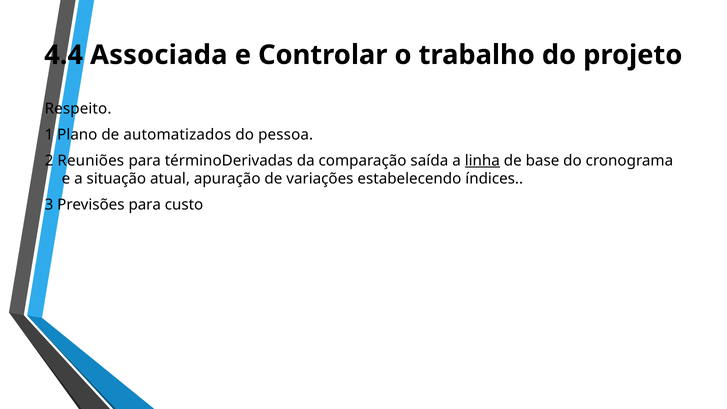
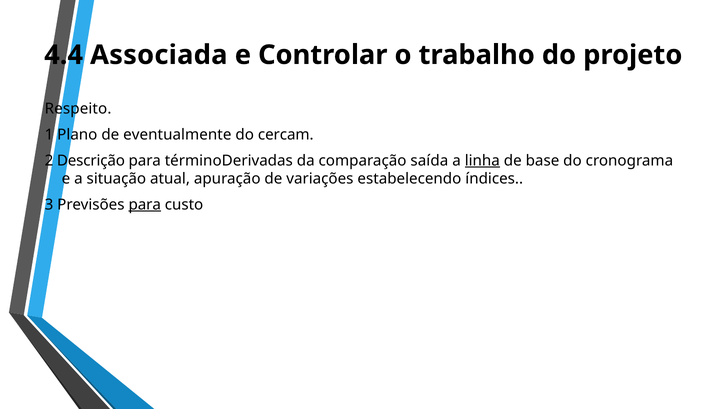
automatizados: automatizados -> eventualmente (177, 135)
pessoa: pessoa -> cercam (286, 135)
Reuniões: Reuniões -> Descrição (91, 160)
para underline: none -> present (145, 204)
